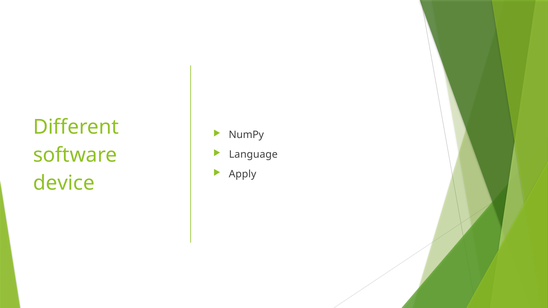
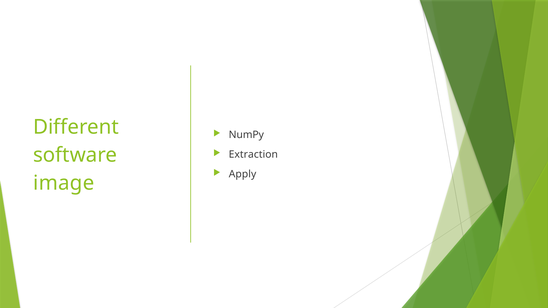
Language: Language -> Extraction (253, 155)
device: device -> image (64, 183)
